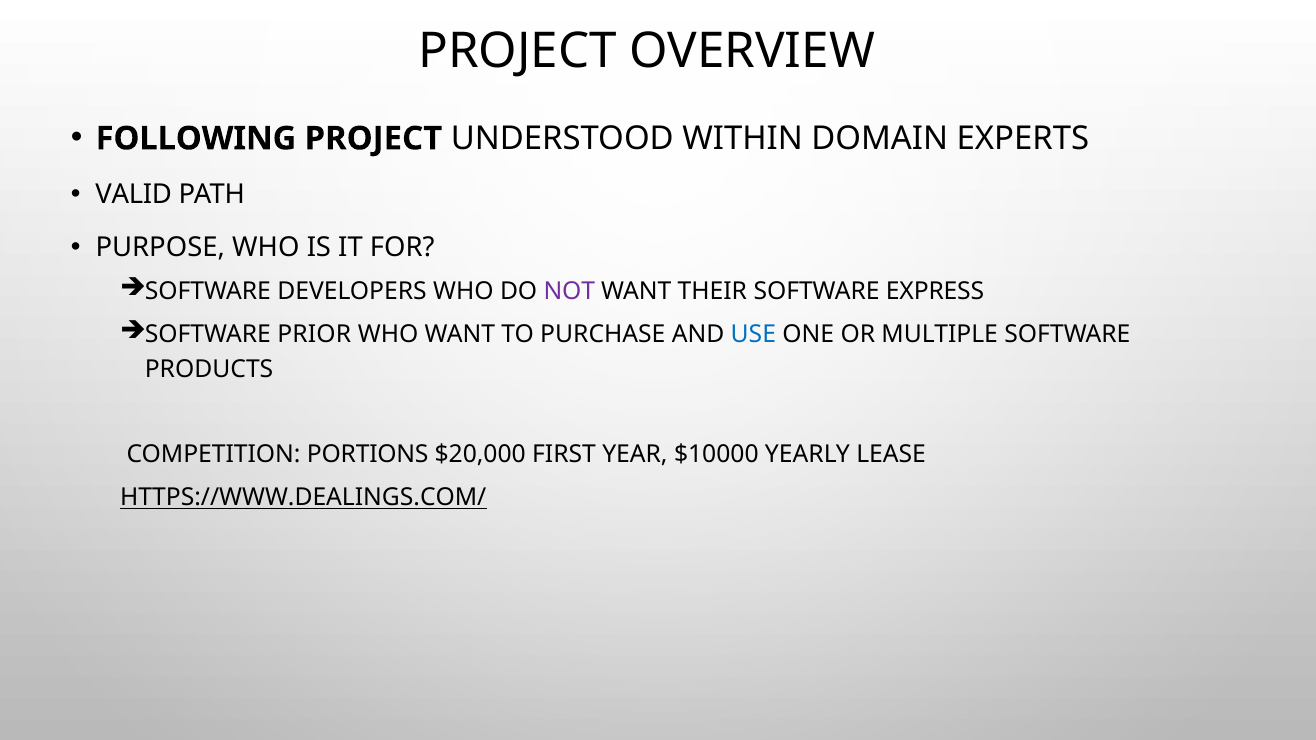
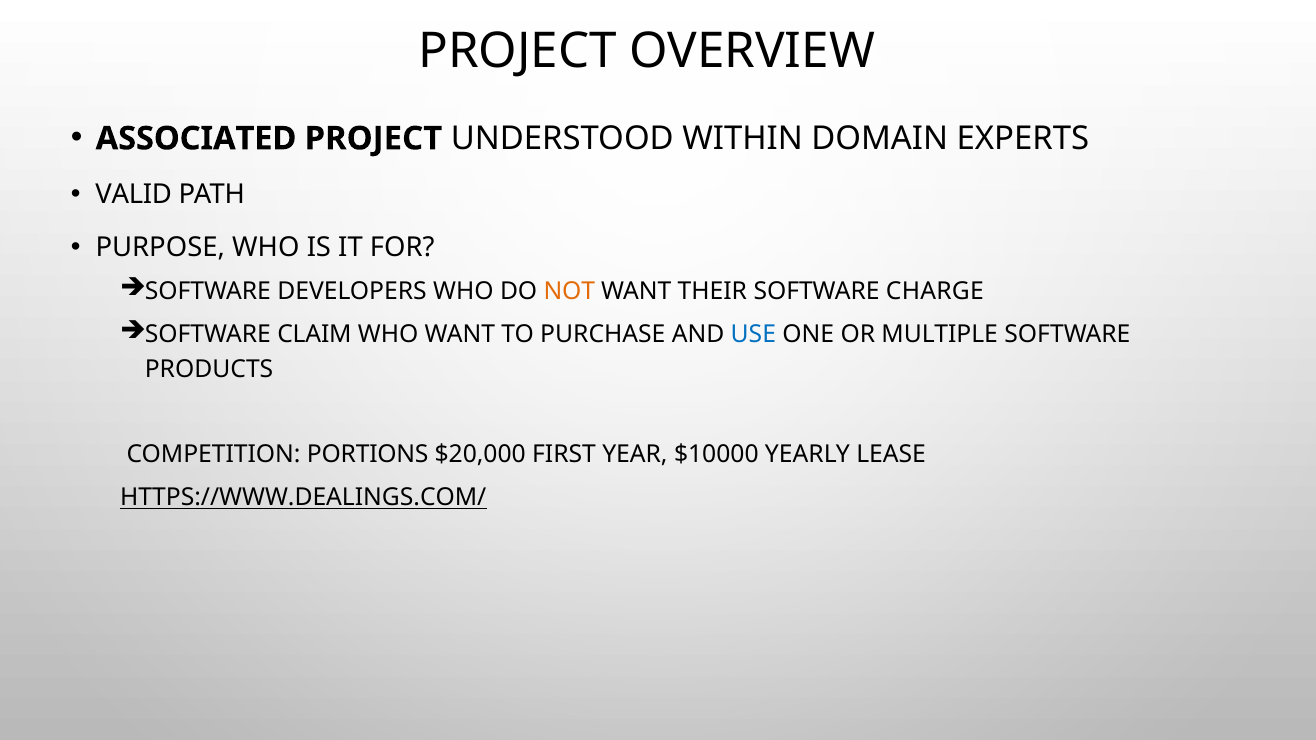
FOLLOWING: FOLLOWING -> ASSOCIATED (196, 139)
NOT colour: purple -> orange (569, 292)
EXPRESS: EXPRESS -> CHARGE (935, 292)
PRIOR: PRIOR -> CLAIM (314, 334)
